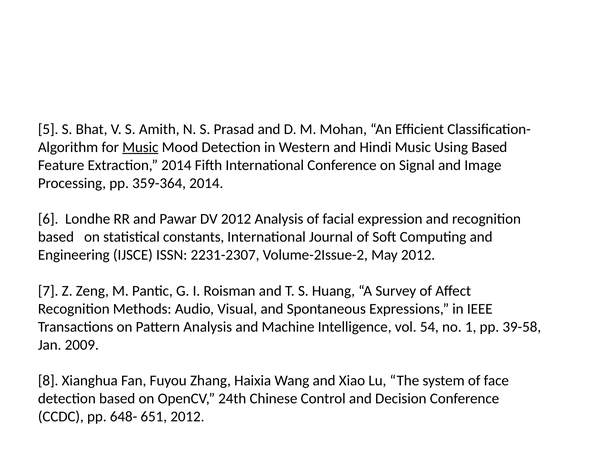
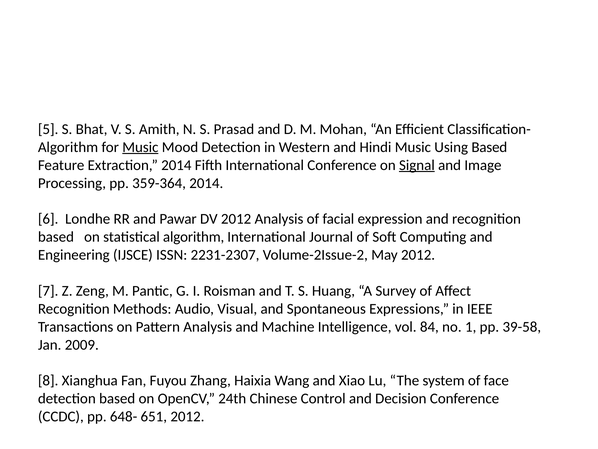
Signal underline: none -> present (417, 165)
statistical constants: constants -> algorithm (194, 237)
54: 54 -> 84 (429, 326)
